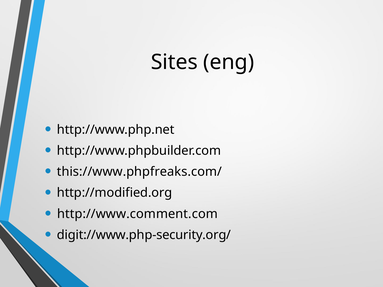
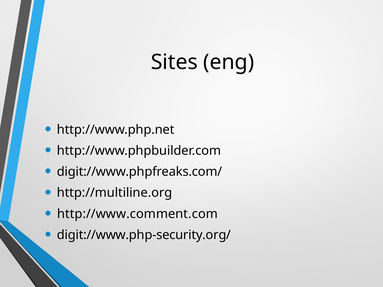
this://www.phpfreaks.com/: this://www.phpfreaks.com/ -> digit://www.phpfreaks.com/ (140, 172)
http://modified.org: http://modified.org -> http://multiline.org (115, 193)
